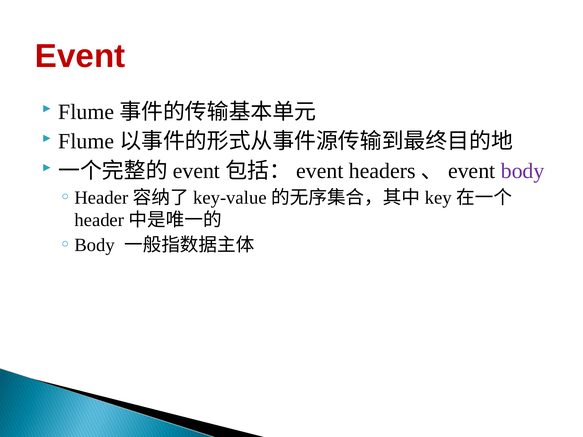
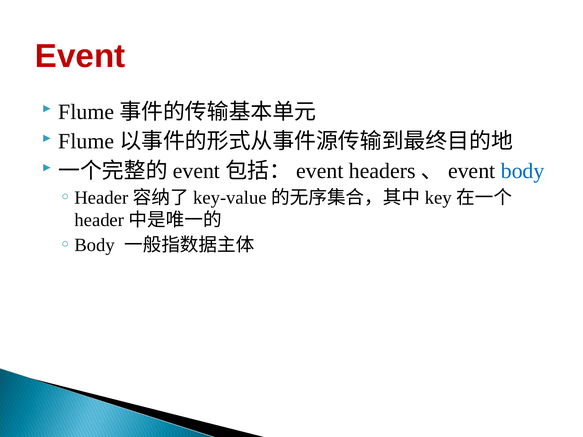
body colour: purple -> blue (523, 171)
